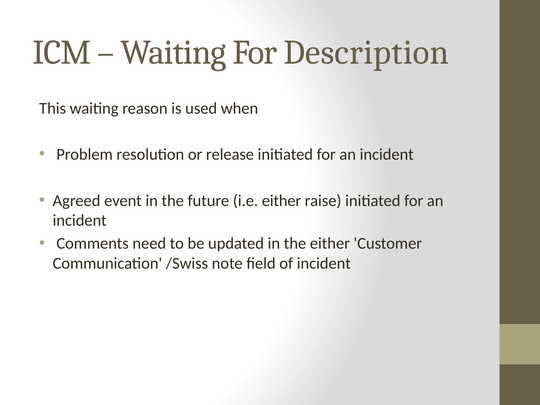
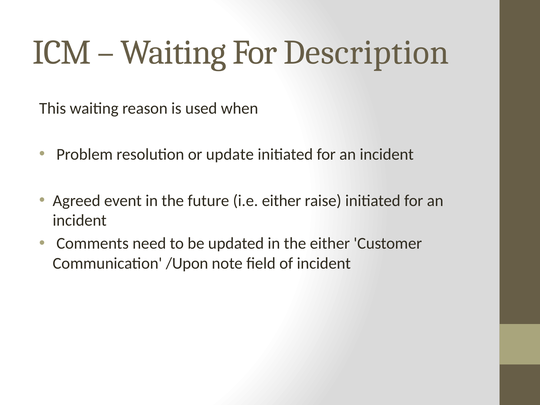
release: release -> update (230, 154)
/Swiss: /Swiss -> /Upon (187, 263)
